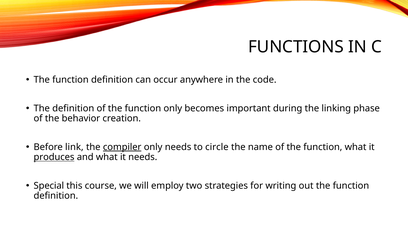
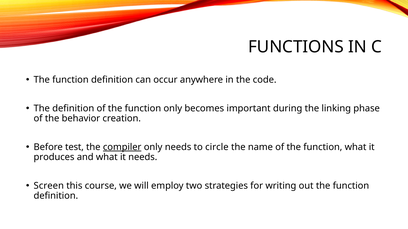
link: link -> test (74, 147)
produces underline: present -> none (54, 158)
Special: Special -> Screen (49, 186)
